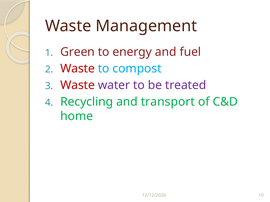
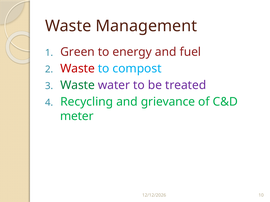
Waste colour: red -> green (78, 85)
transport: transport -> grievance (168, 102)
home: home -> meter (77, 116)
